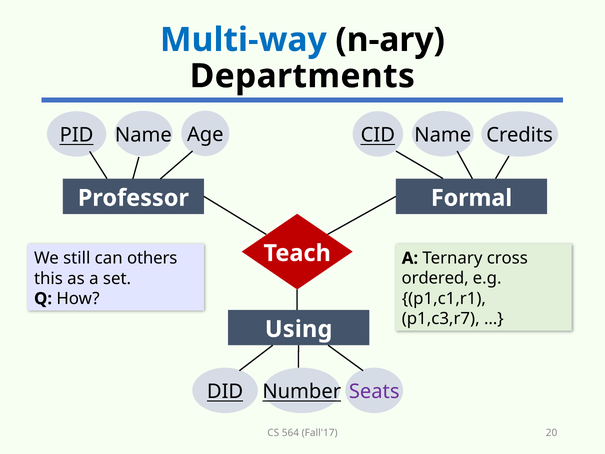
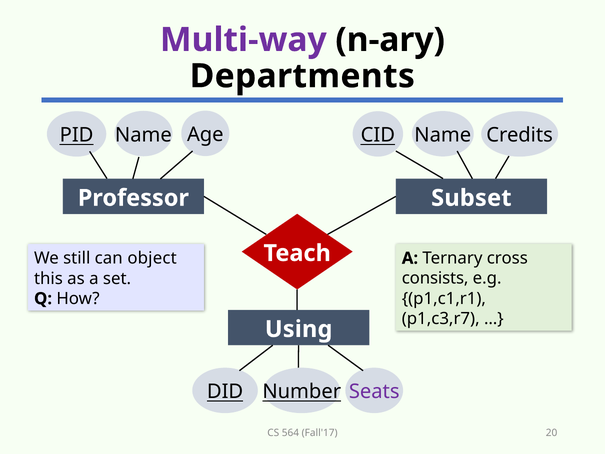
Multi-way colour: blue -> purple (243, 40)
Formal: Formal -> Subset (471, 198)
others: others -> object (152, 258)
ordered: ordered -> consists (435, 278)
